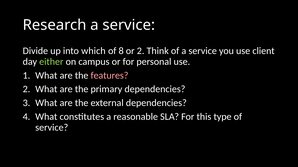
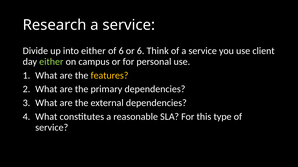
into which: which -> either (93, 51)
of 8: 8 -> 6 (121, 51)
or 2: 2 -> 6 (141, 51)
features colour: pink -> yellow (109, 76)
